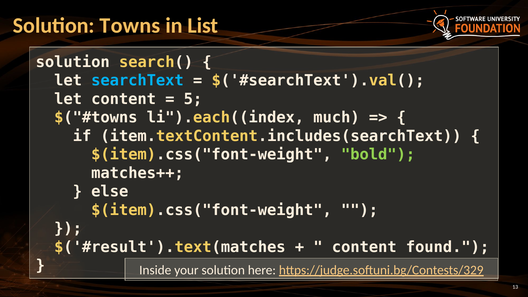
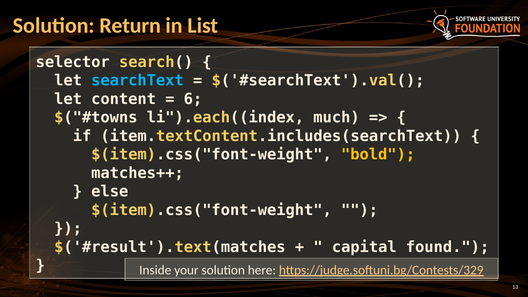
Towns: Towns -> Return (130, 26)
solution: solution -> selector (73, 62)
5: 5 -> 6 (193, 99)
bold colour: light green -> yellow (378, 155)
content: content -> capital (364, 247)
